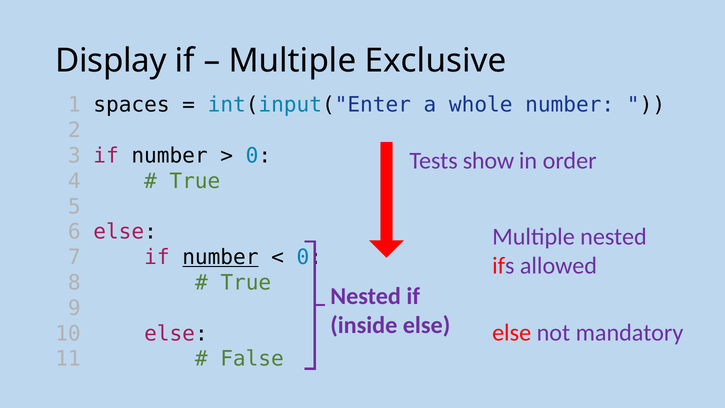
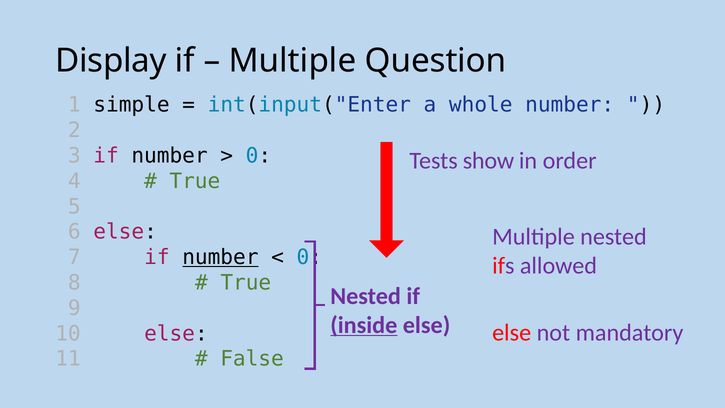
Exclusive: Exclusive -> Question (436, 61)
spaces: spaces -> simple (131, 105)
inside underline: none -> present (364, 325)
